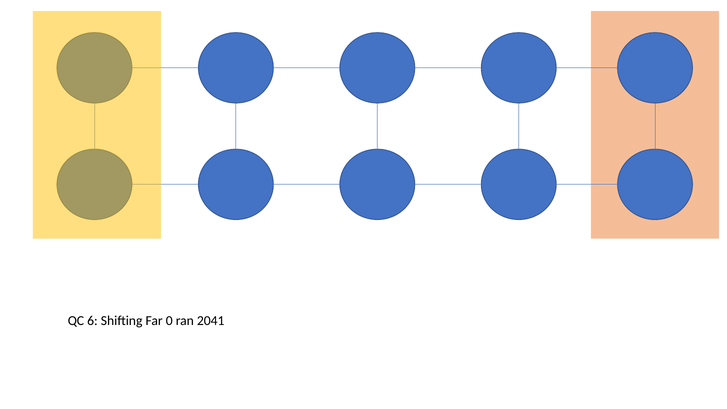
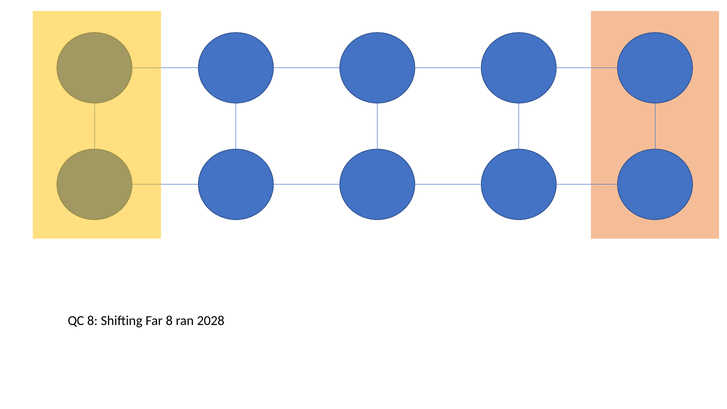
QC 6: 6 -> 8 (92, 321)
Far 0: 0 -> 8 (169, 321)
2041: 2041 -> 2028 (211, 321)
